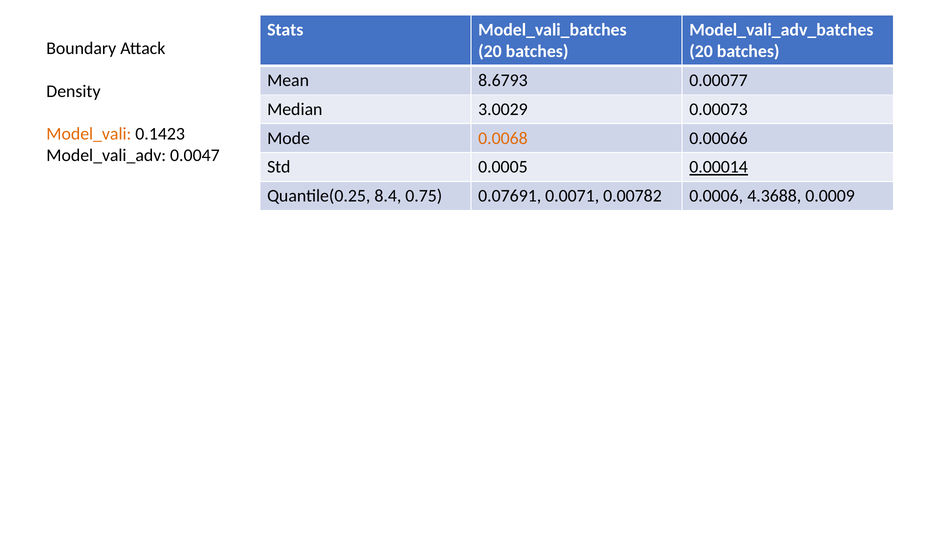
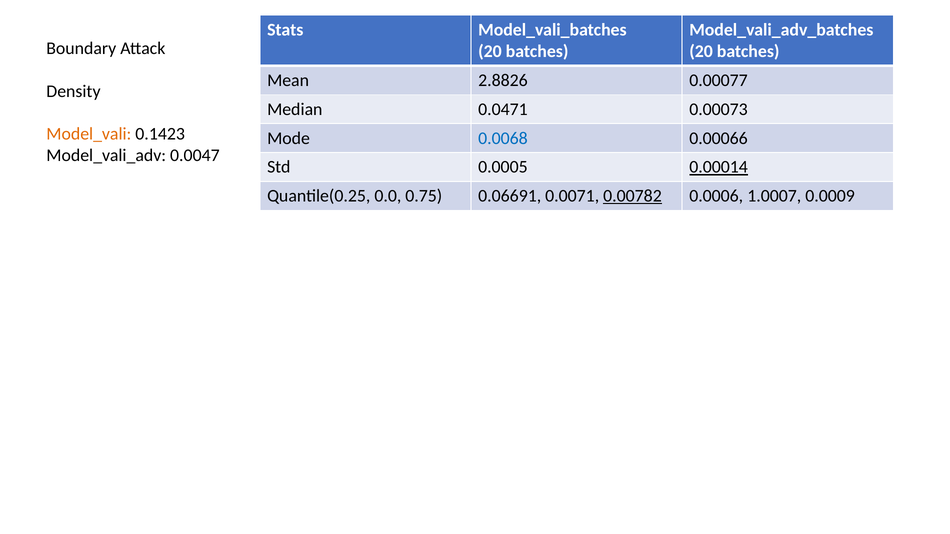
8.6793: 8.6793 -> 2.8826 (503, 81)
3.0029: 3.0029 -> 0.0471 (503, 109)
0.0068 colour: orange -> blue (503, 138)
8.4: 8.4 -> 0.0 (388, 196)
0.07691: 0.07691 -> 0.06691 (510, 196)
0.00782 underline: none -> present (632, 196)
4.3688: 4.3688 -> 1.0007 (774, 196)
